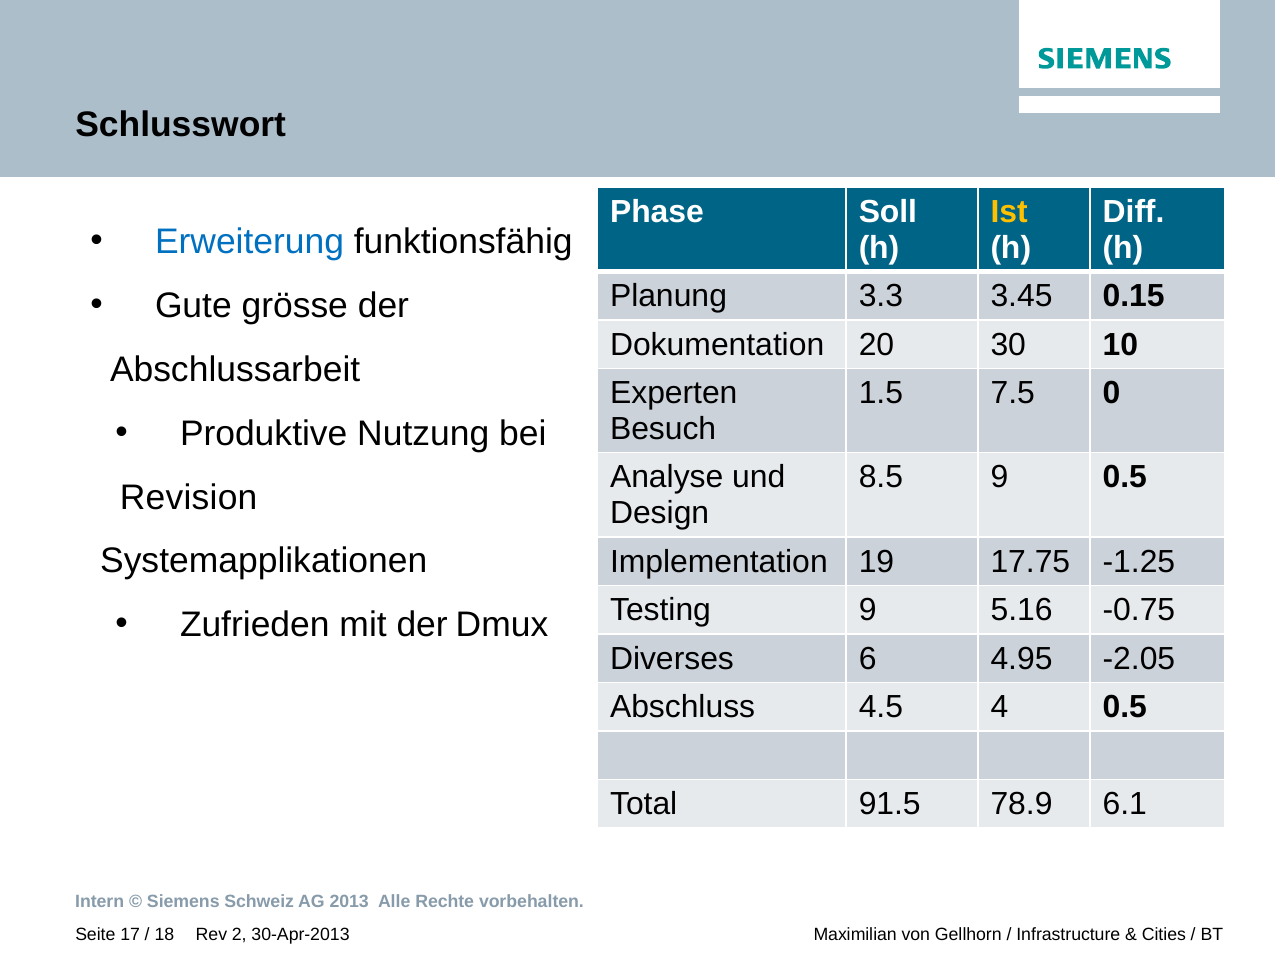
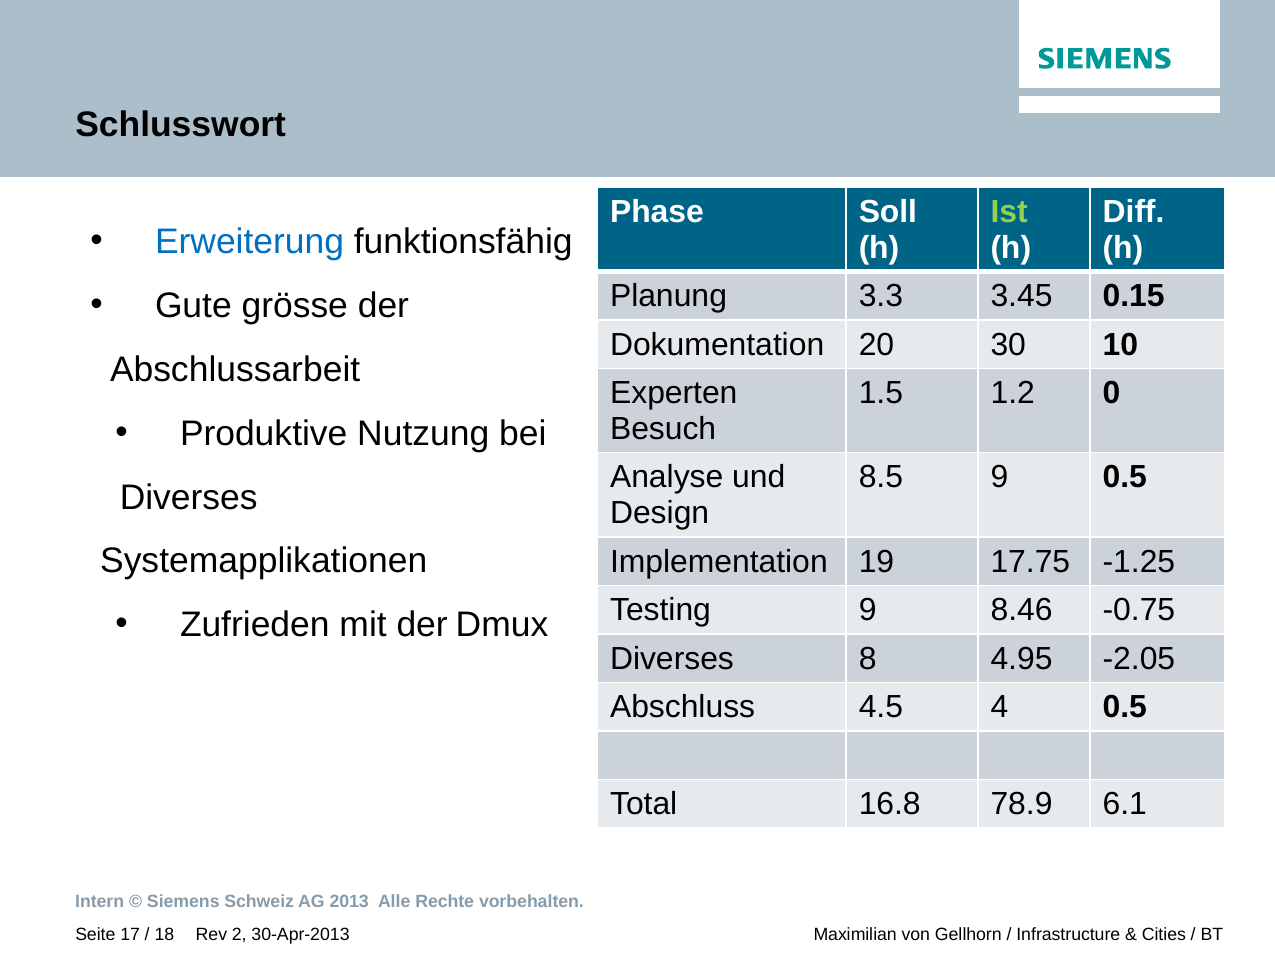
Ist colour: yellow -> light green (1009, 212)
7.5: 7.5 -> 1.2 (1013, 393)
Revision: Revision -> Diverses (189, 497)
5.16: 5.16 -> 8.46 (1022, 610)
6: 6 -> 8 (868, 658)
91.5: 91.5 -> 16.8 (890, 804)
